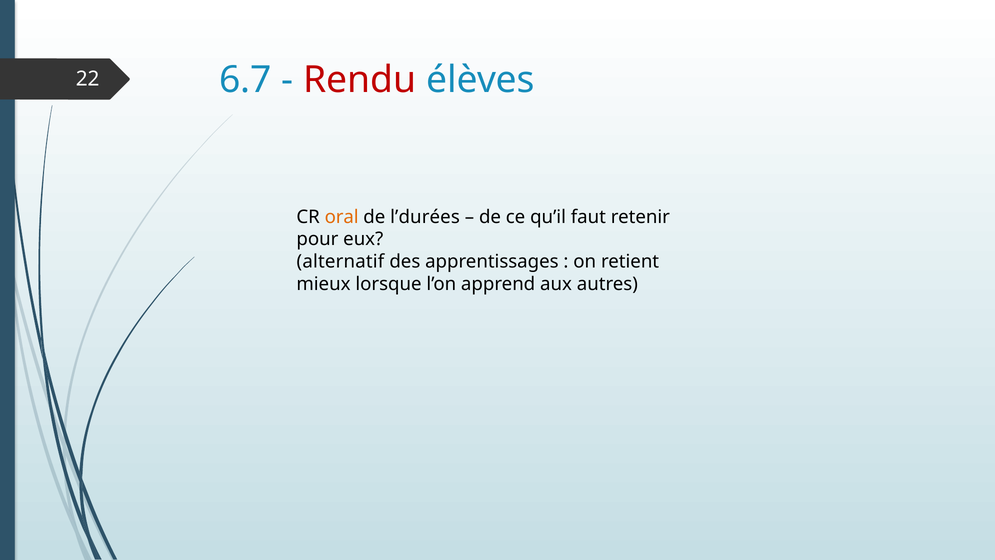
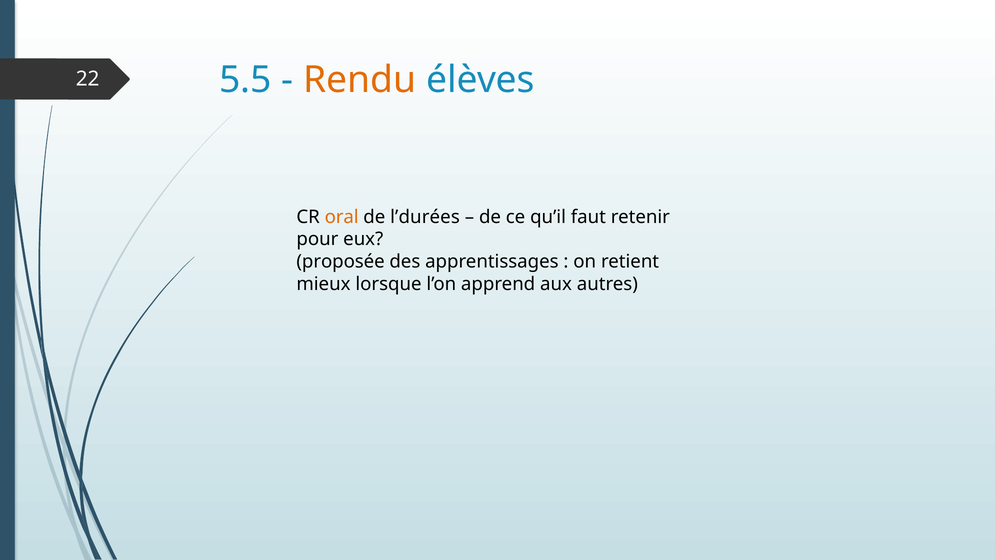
6.7: 6.7 -> 5.5 (245, 80)
Rendu colour: red -> orange (360, 80)
alternatif: alternatif -> proposée (341, 262)
